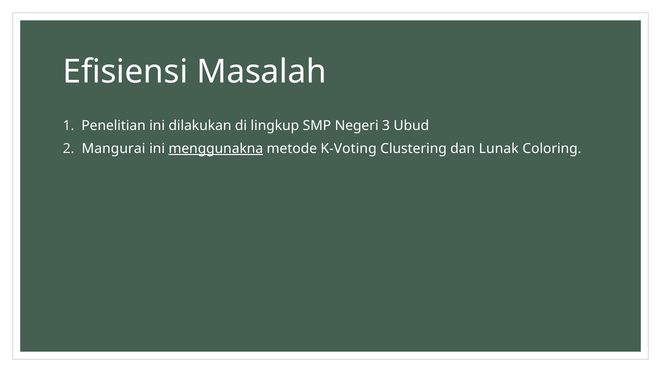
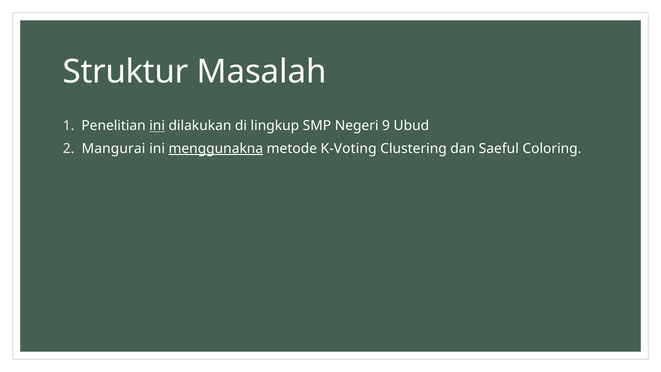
Efisiensi: Efisiensi -> Struktur (126, 72)
ini underline: none -> present (157, 126)
3: 3 -> 9 (386, 126)
Lunak: Lunak -> Saeful (499, 148)
